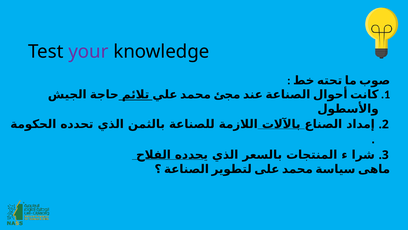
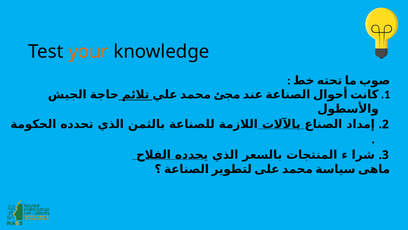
your colour: purple -> orange (88, 52)
